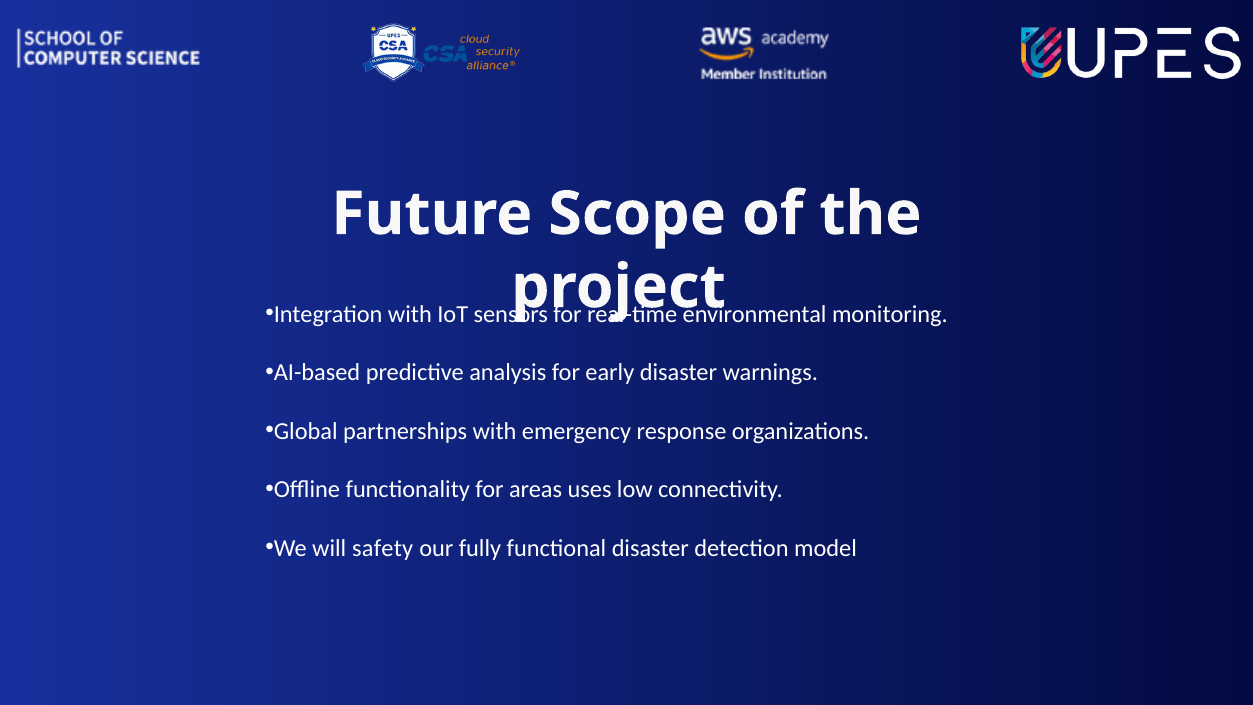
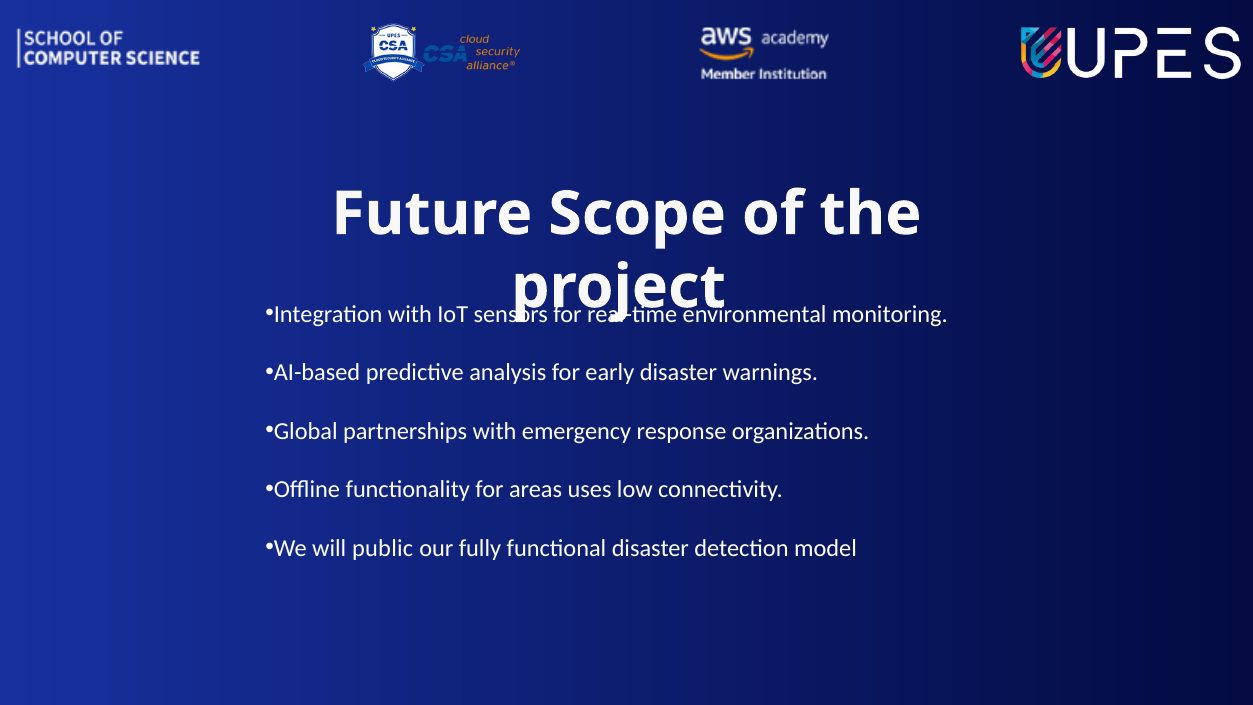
safety: safety -> public (383, 548)
